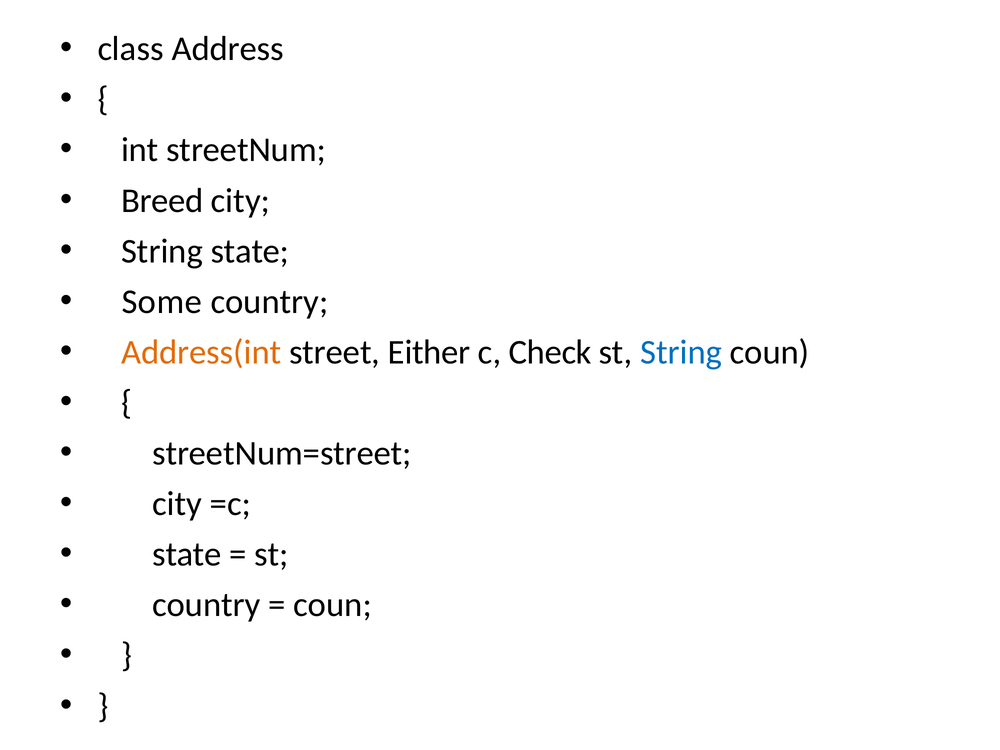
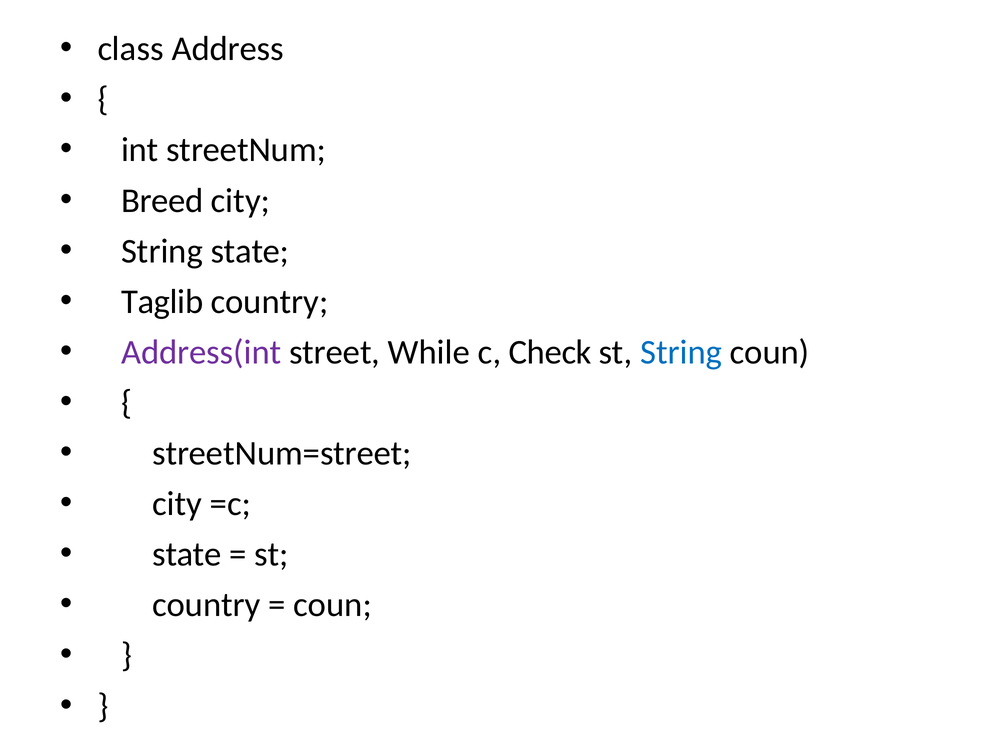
Some: Some -> Taglib (162, 302)
Address(int colour: orange -> purple (201, 352)
Either: Either -> While (429, 352)
